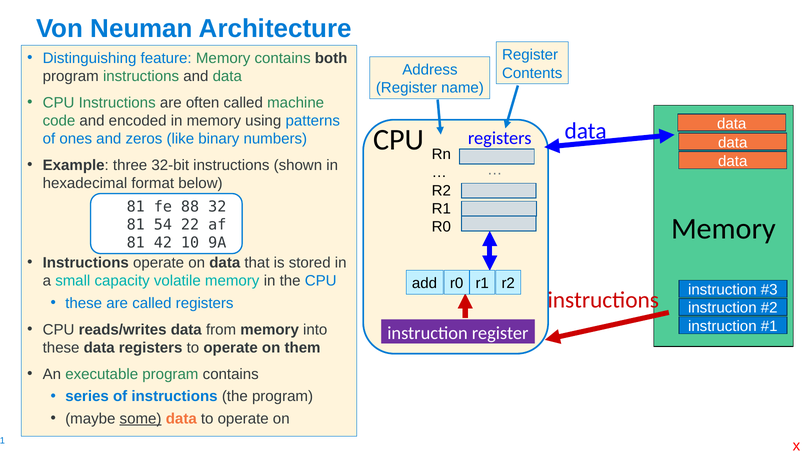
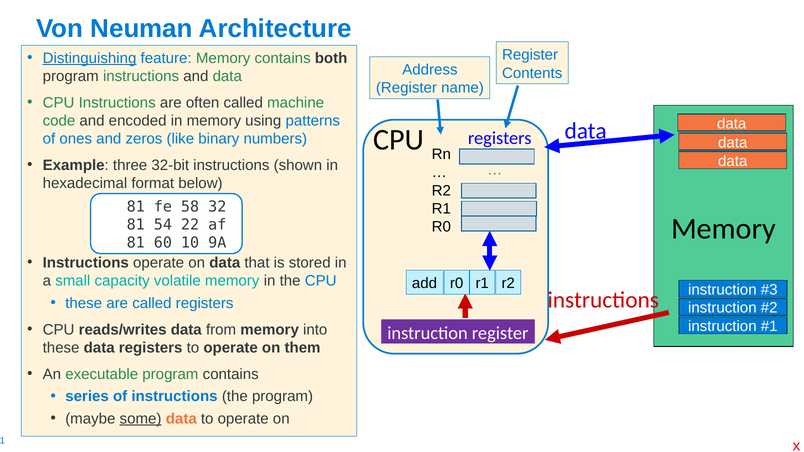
Distinguishing underline: none -> present (90, 58)
88: 88 -> 58 (190, 207)
42: 42 -> 60 (163, 243)
